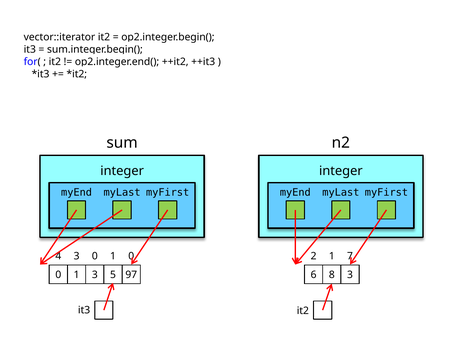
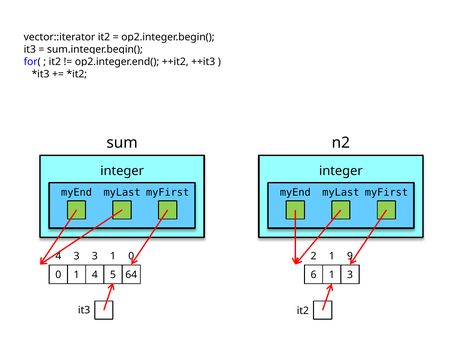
3 0: 0 -> 3 (95, 256)
7: 7 -> 9 (350, 256)
1 3: 3 -> 4 (95, 275)
97: 97 -> 64 (131, 275)
6 8: 8 -> 1 (332, 275)
